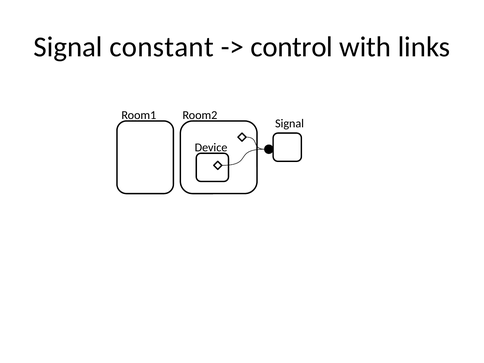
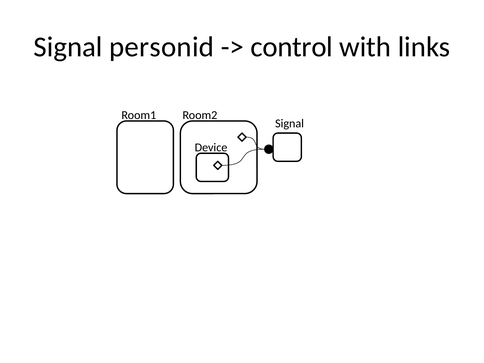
constant: constant -> personid (162, 47)
